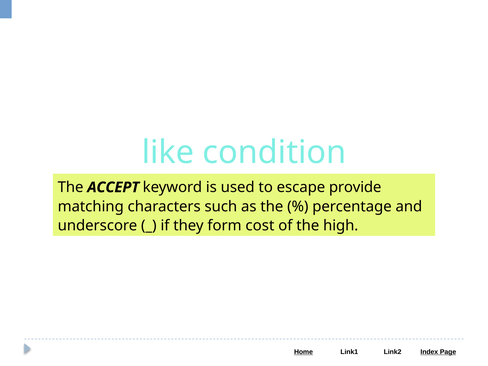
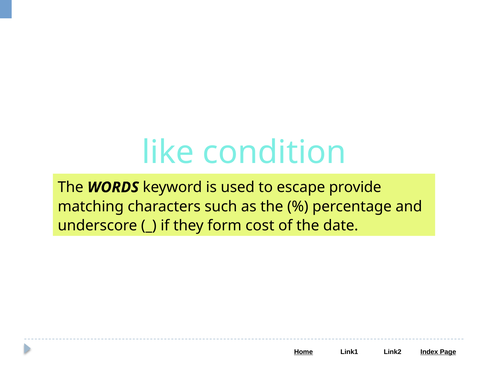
ACCEPT: ACCEPT -> WORDS (113, 187)
high: high -> date (341, 226)
